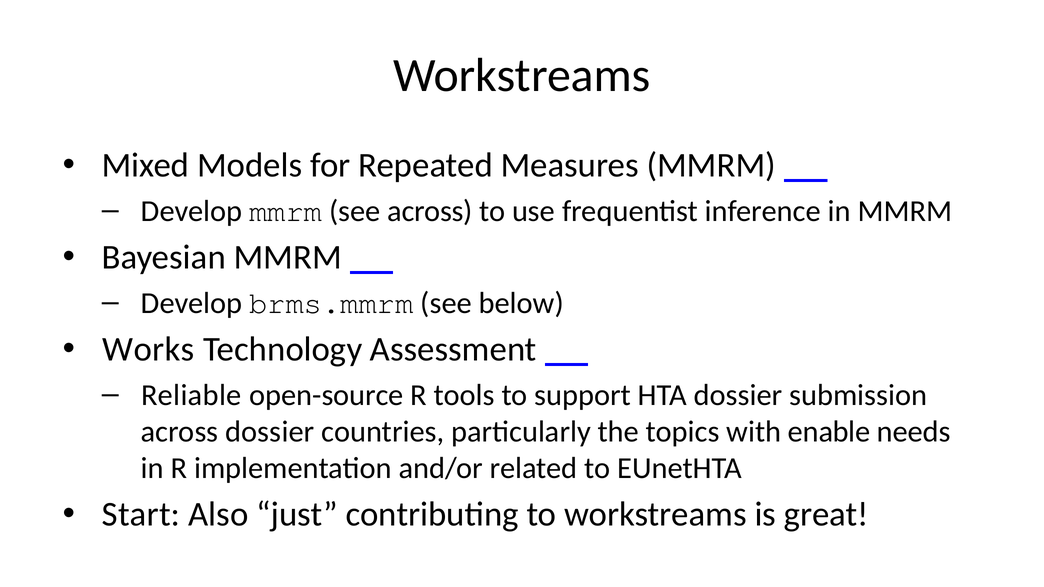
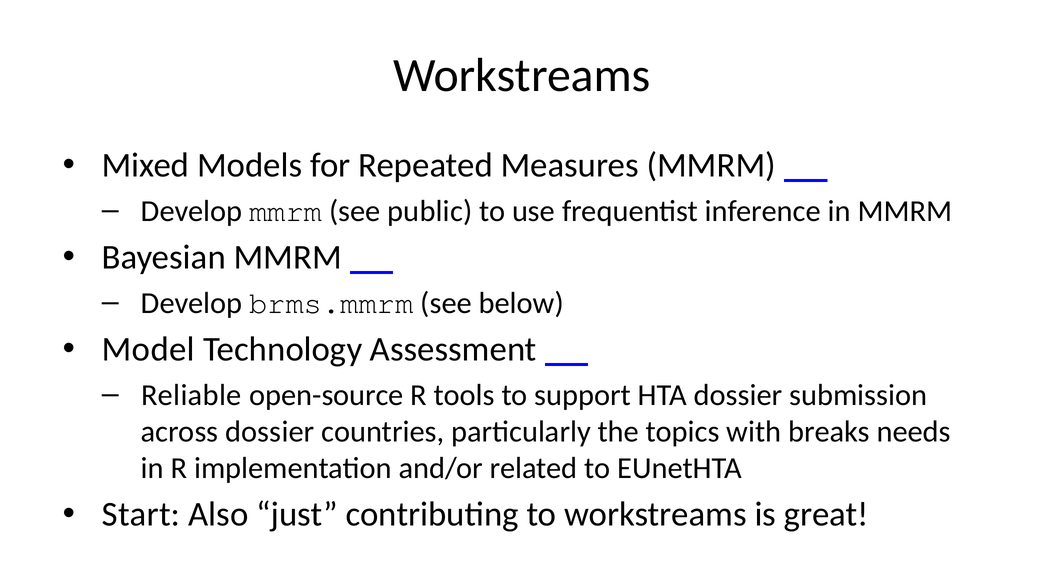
see across: across -> public (430, 211)
Works: Works -> Model (148, 350)
enable: enable -> breaks (829, 432)
